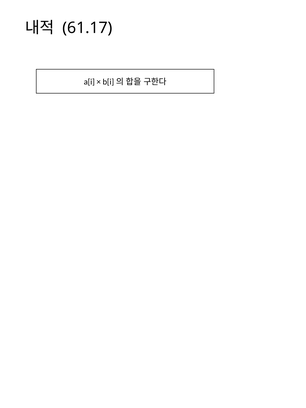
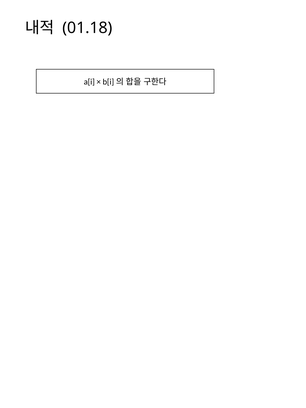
61.17: 61.17 -> 01.18 (87, 28)
